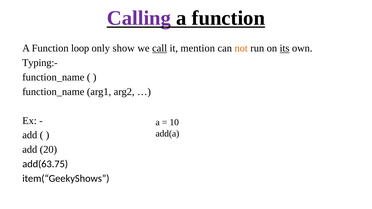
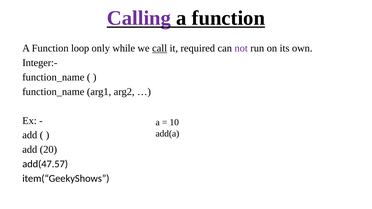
show: show -> while (124, 48)
mention: mention -> required (198, 48)
not colour: orange -> purple (241, 48)
its underline: present -> none (285, 48)
Typing:-: Typing:- -> Integer:- (40, 63)
add(63.75: add(63.75 -> add(47.57 (45, 164)
